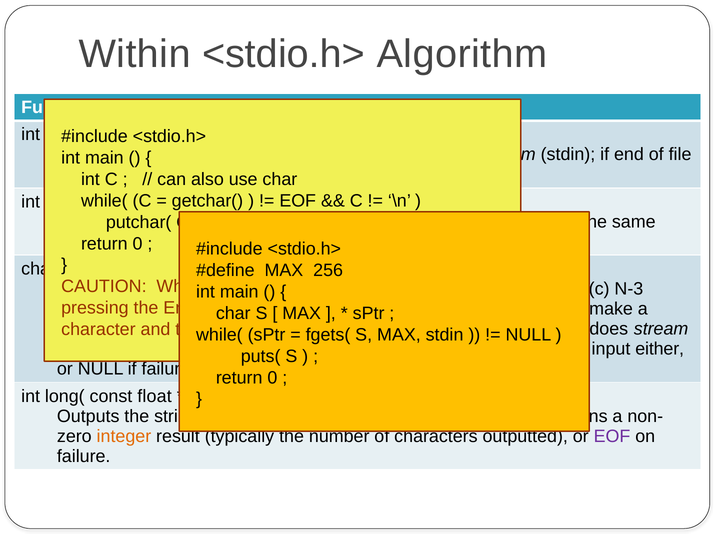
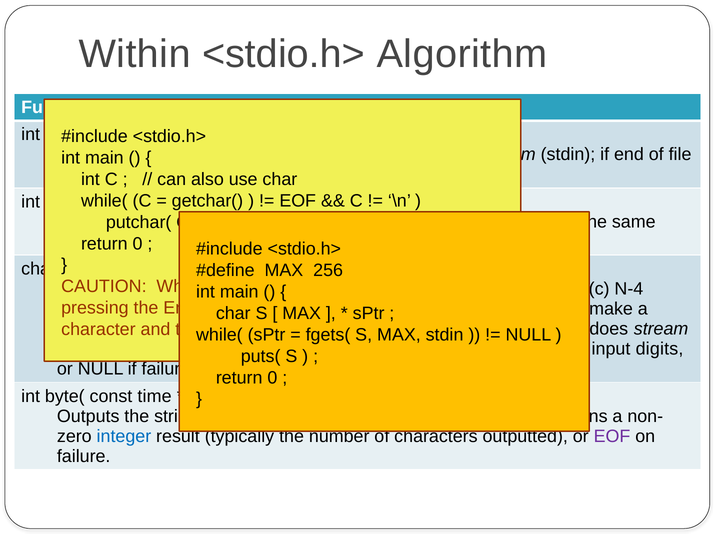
N-3: N-3 -> N-4 (629, 289)
input either: either -> digits (659, 349)
long(: long( -> byte( (65, 396)
float: float -> time (155, 396)
integer colour: orange -> blue (124, 436)
